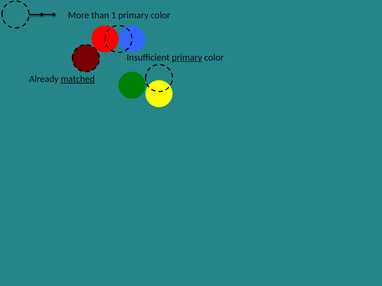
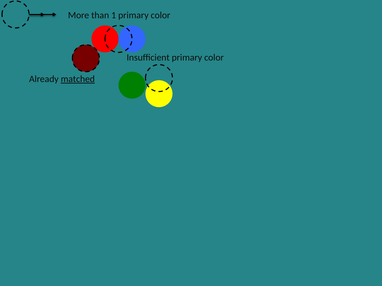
primary underline: present -> none (187, 58)
